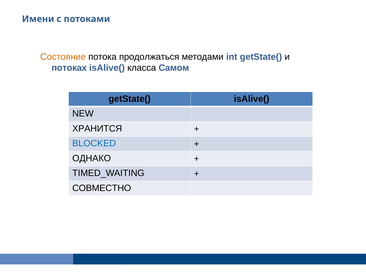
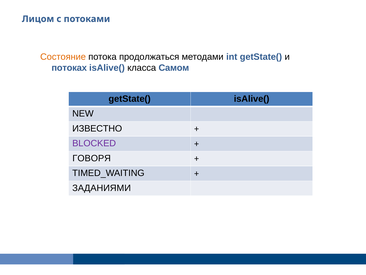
Имени: Имени -> Лицом (38, 19)
ХРАНИТСЯ: ХРАНИТСЯ -> ИЗВЕСТНО (97, 128)
BLOCKED colour: blue -> purple (94, 143)
ОДНАКО: ОДНАКО -> ГОВОРЯ (92, 158)
СОВМЕСТНО: СОВМЕСТНО -> ЗАДАНИЯМИ (102, 188)
